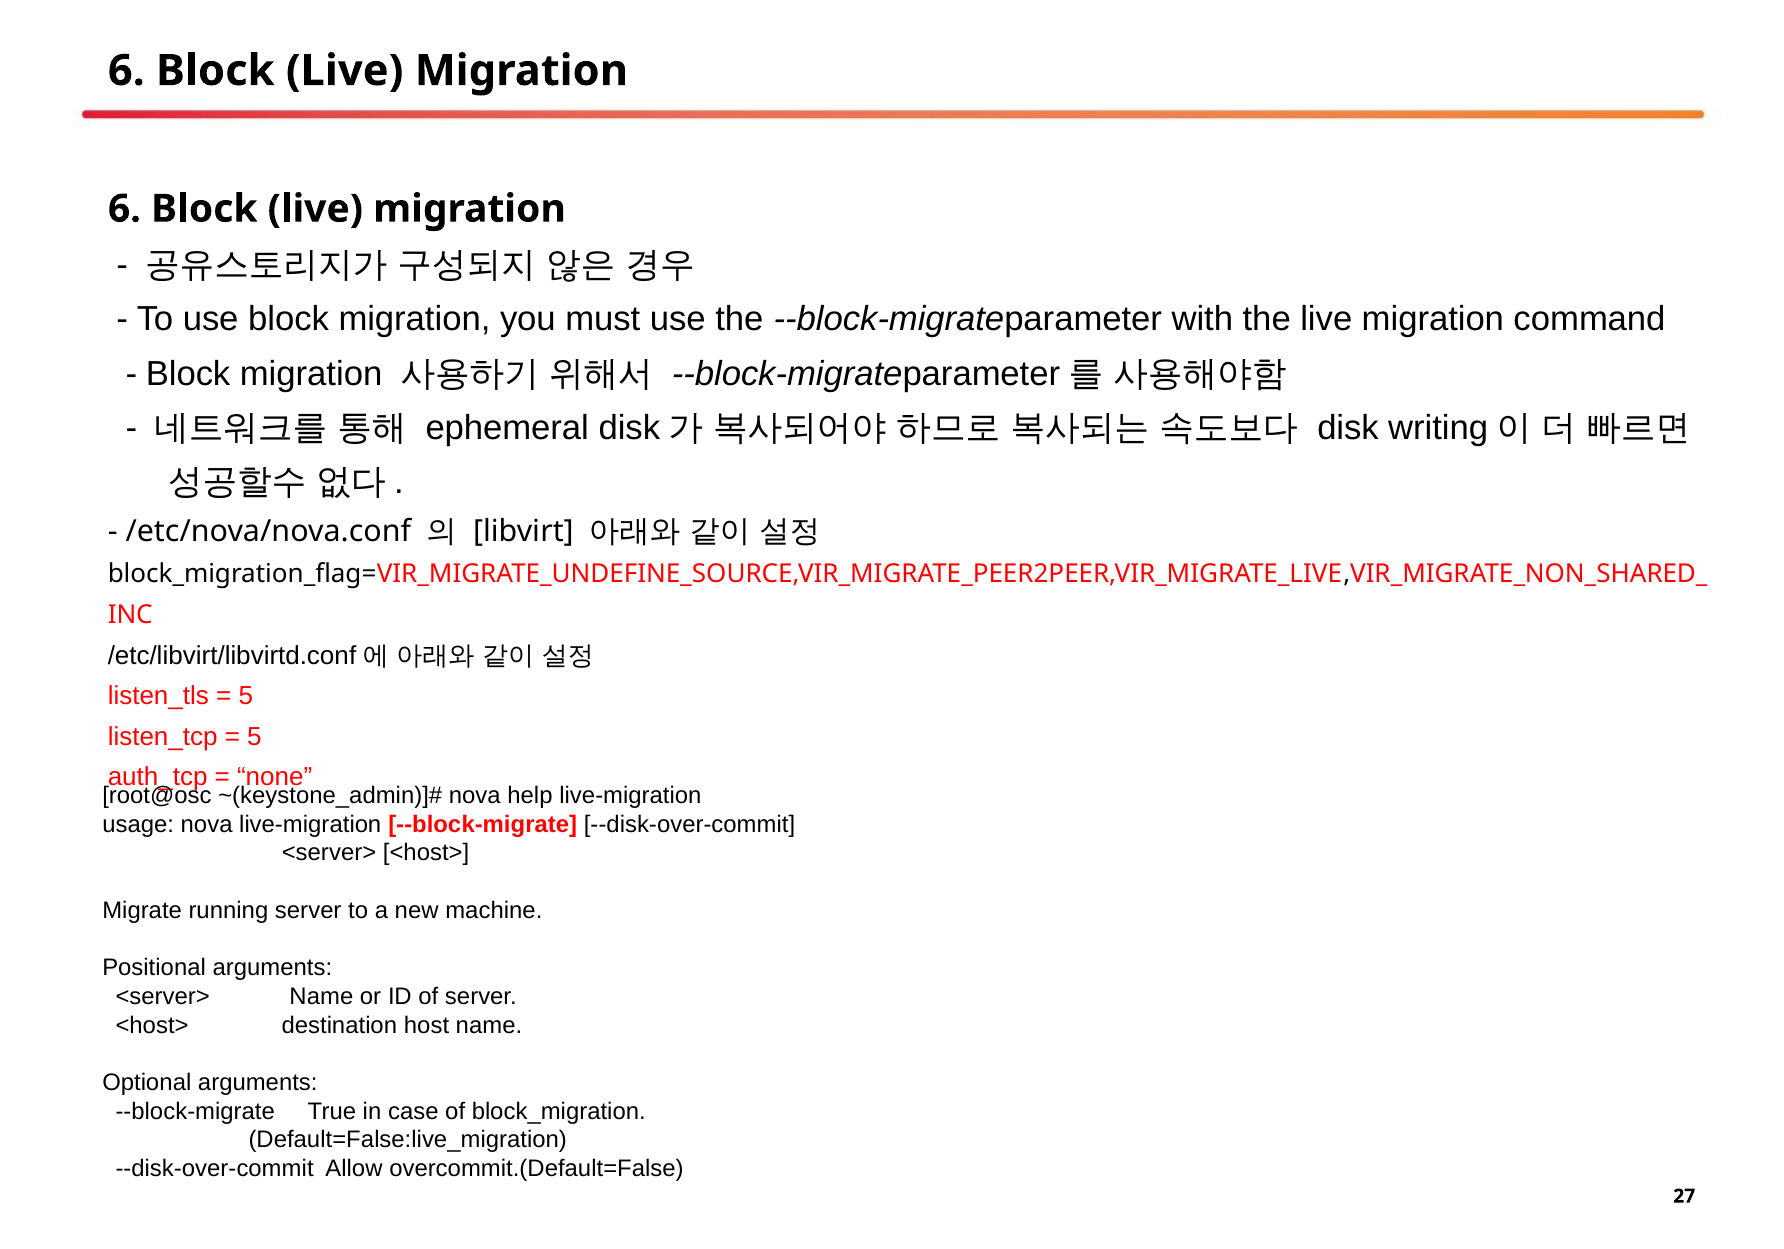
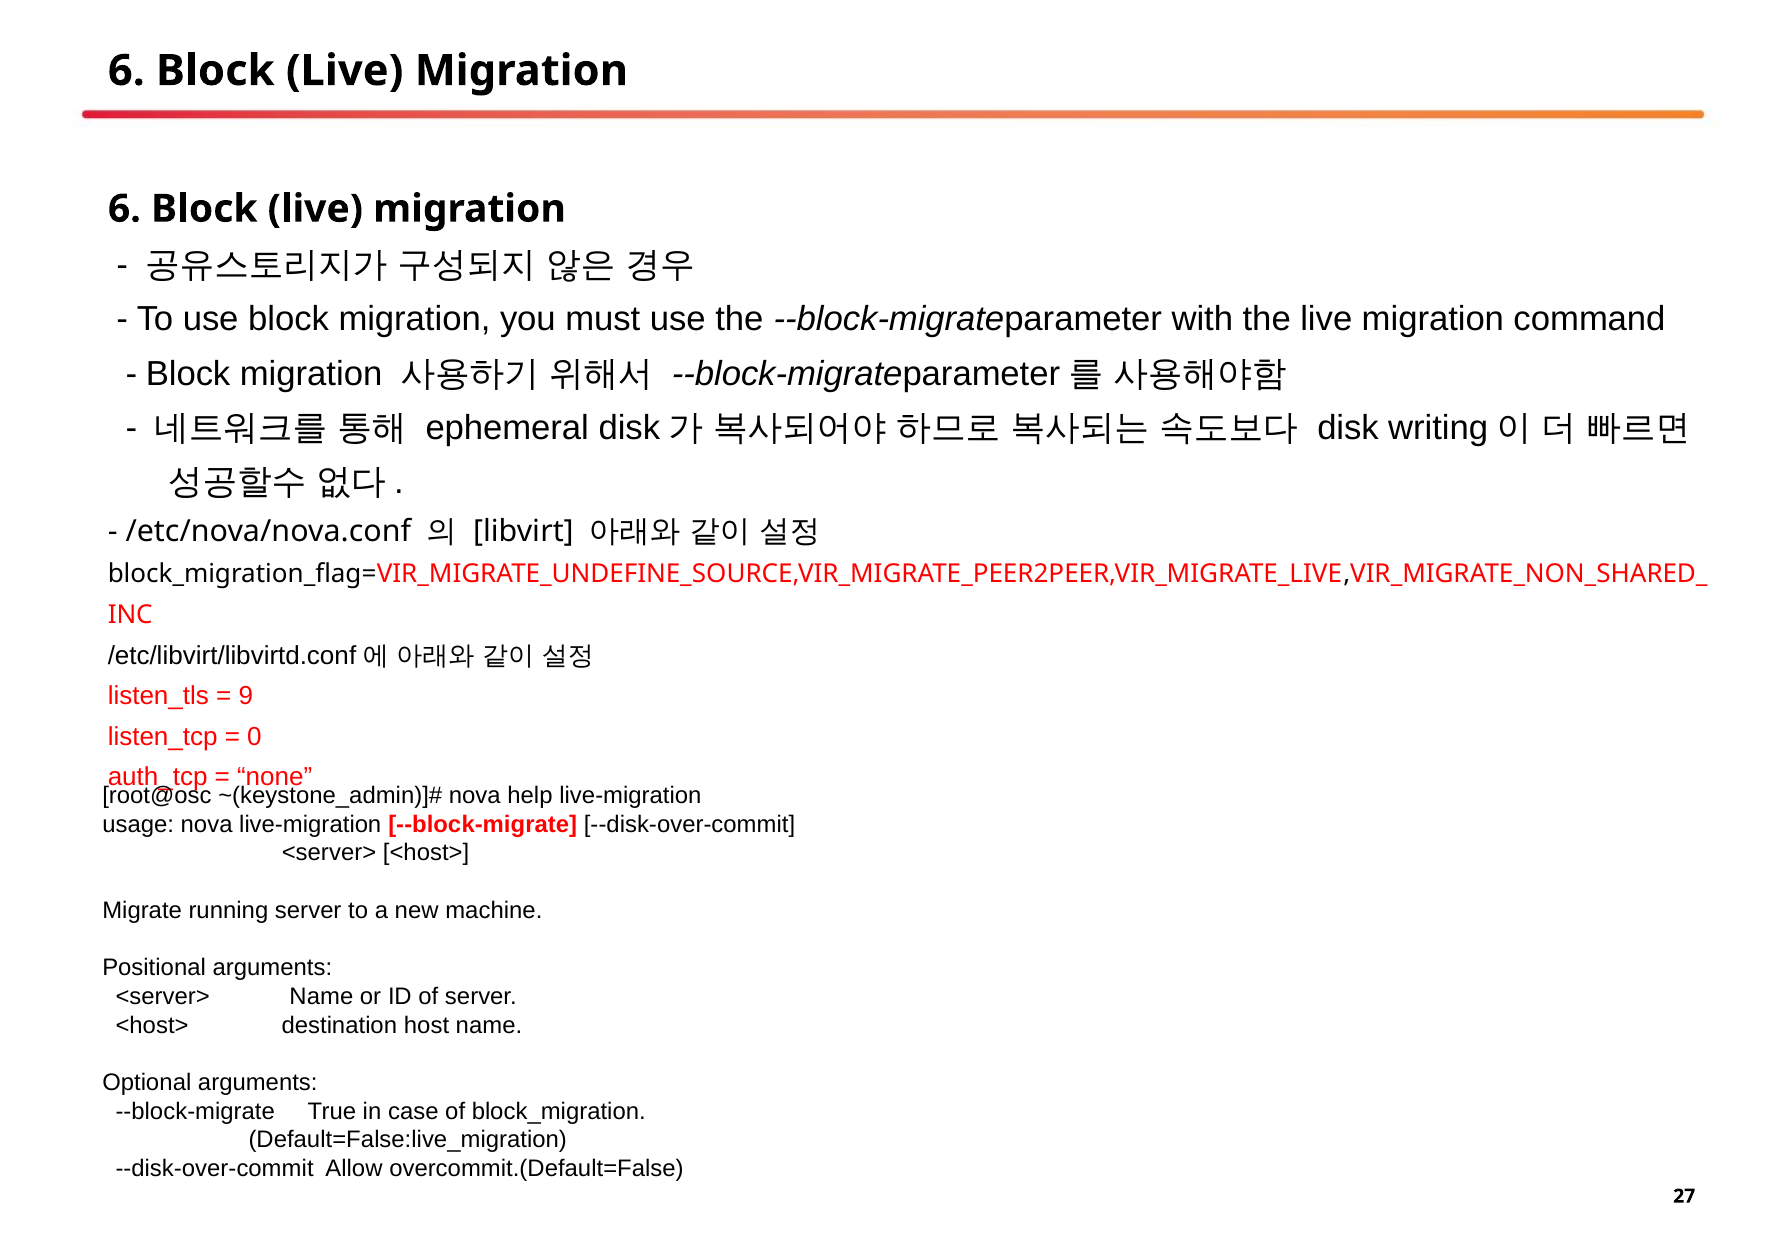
5: 5 -> 9 (246, 696)
5: 5 -> 0 (254, 737)
